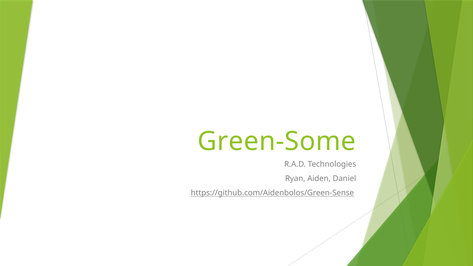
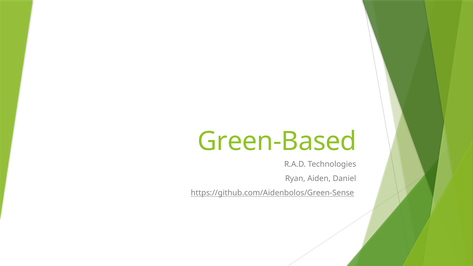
Green-Some: Green-Some -> Green-Based (277, 141)
